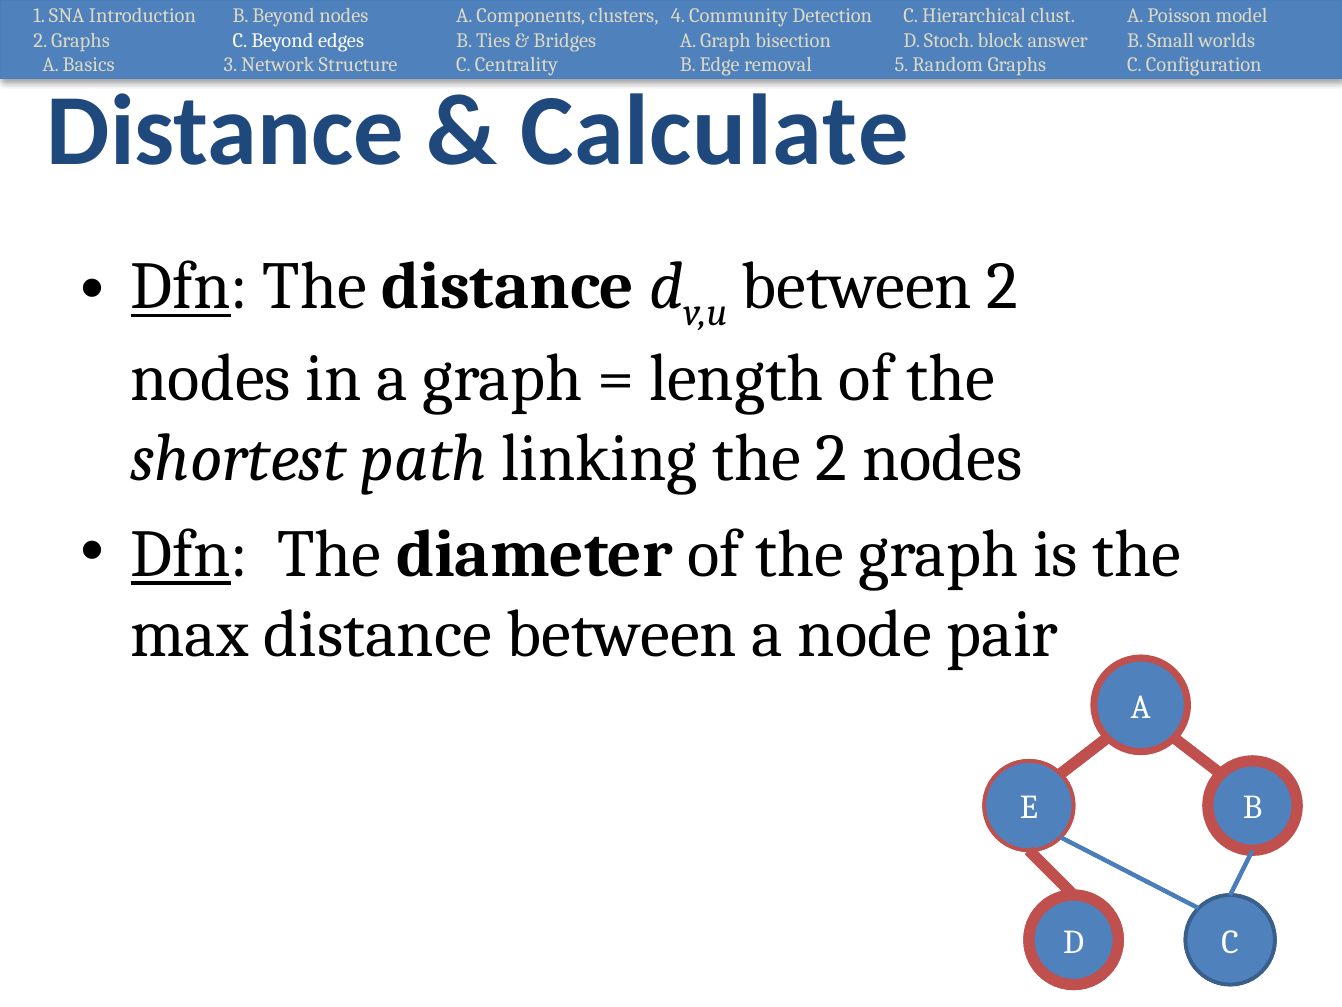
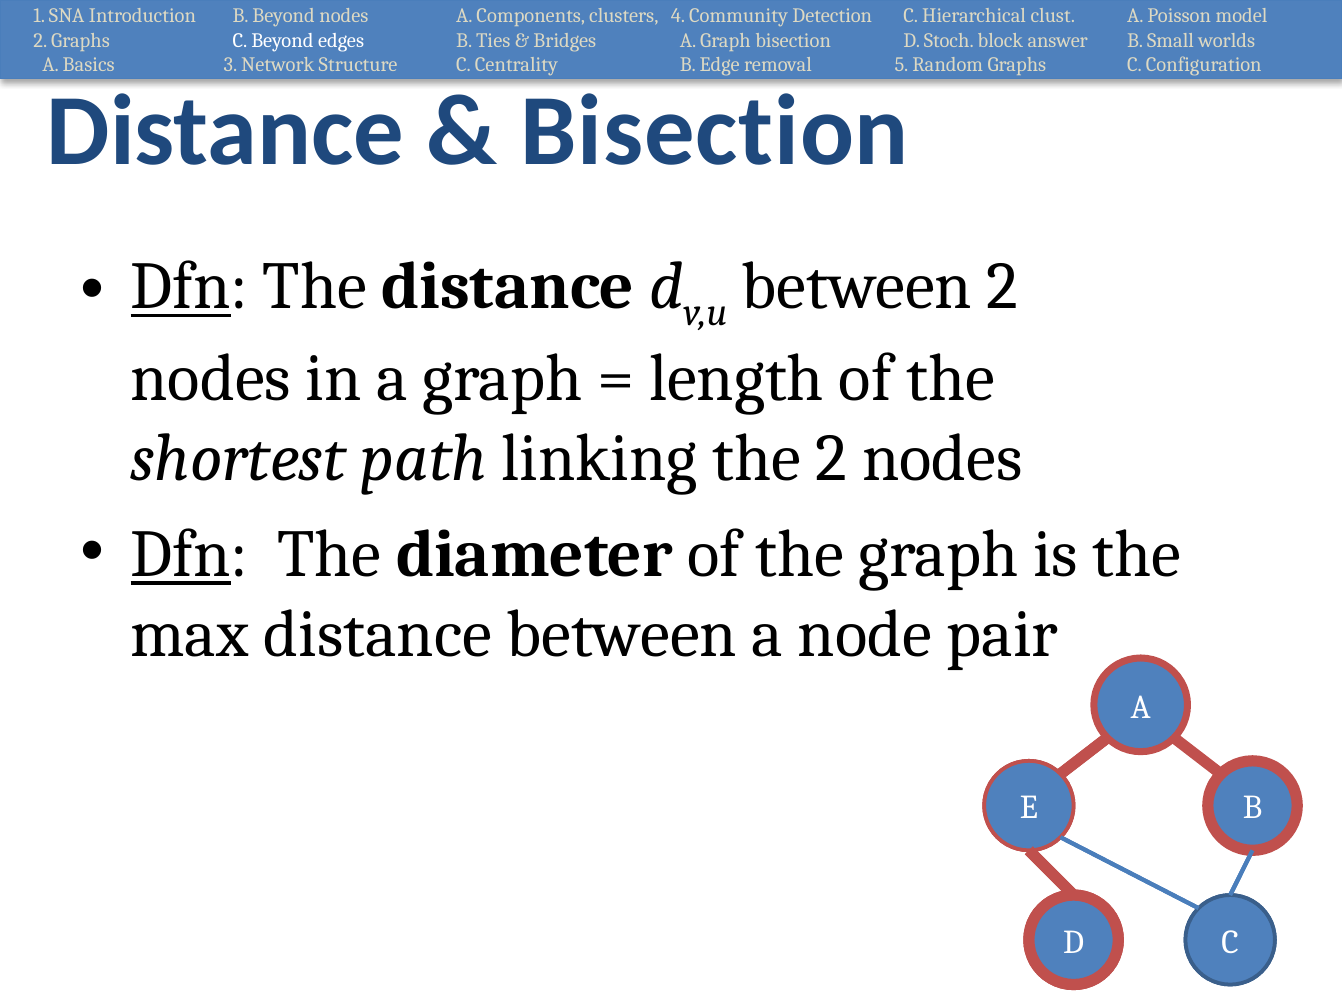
Calculate: Calculate -> Bisection (715, 131)
